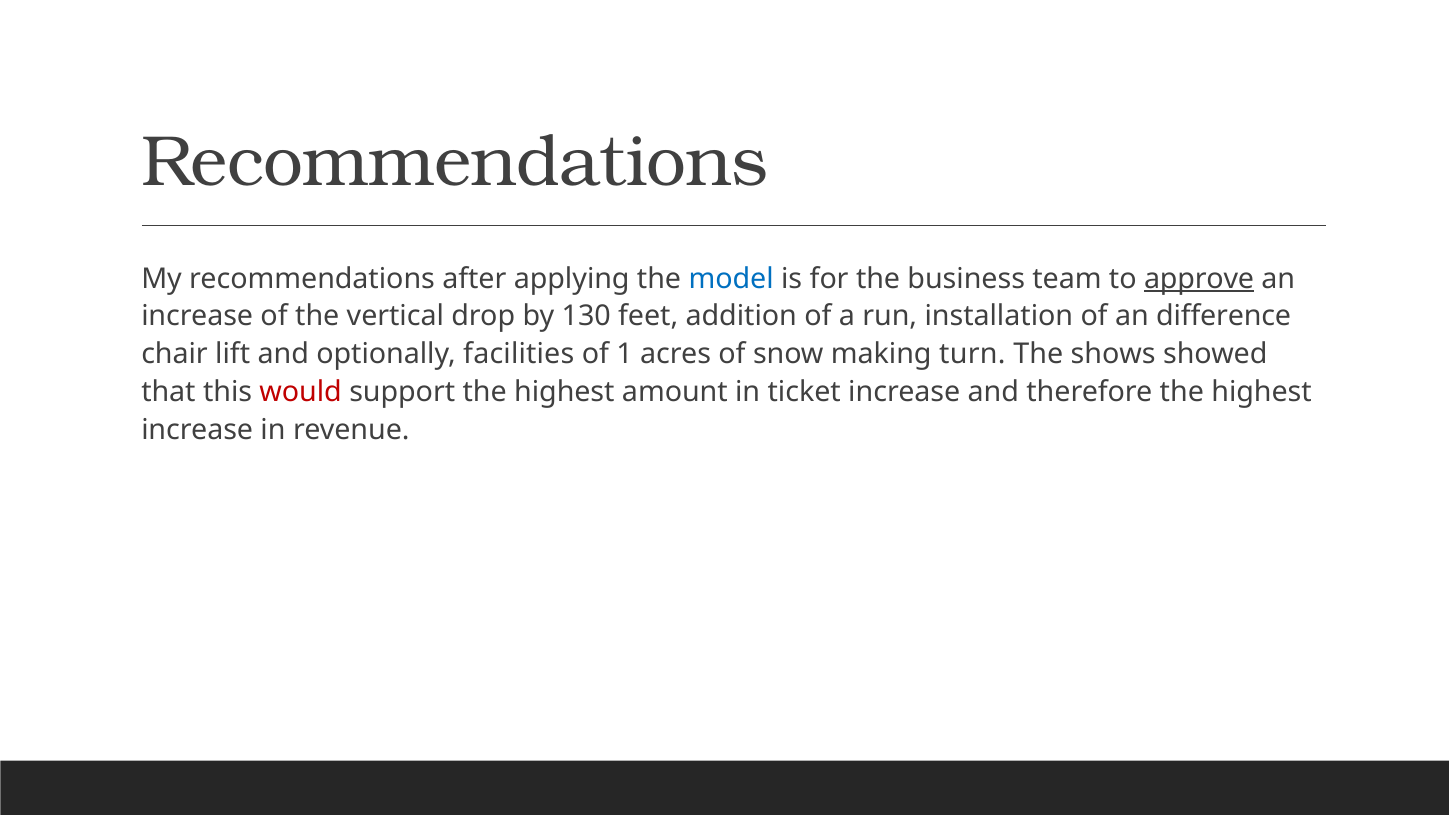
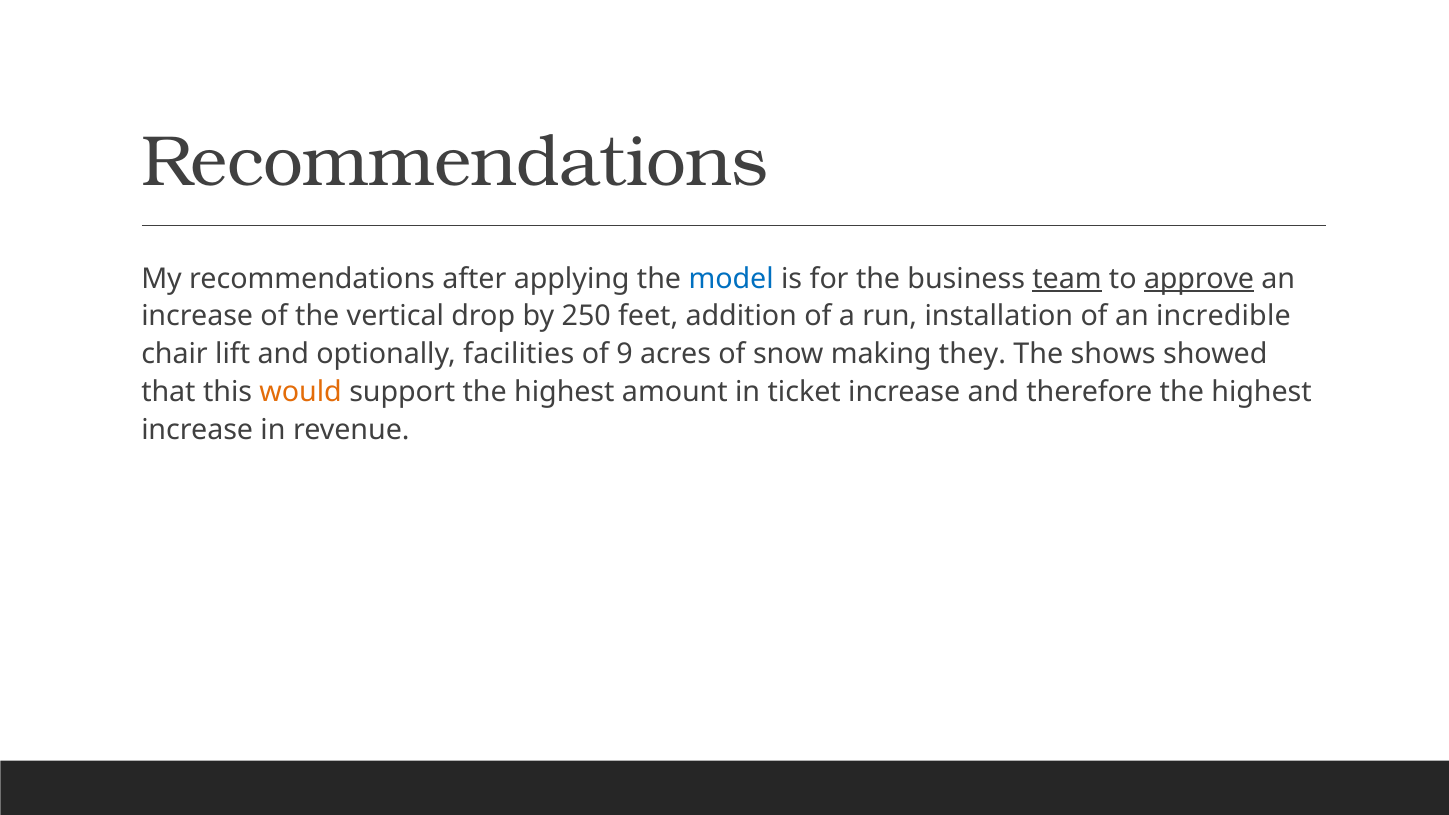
team underline: none -> present (1067, 279)
130: 130 -> 250 (586, 316)
difference: difference -> incredible (1223, 316)
1: 1 -> 9 (625, 354)
turn: turn -> they (973, 354)
would colour: red -> orange (301, 392)
